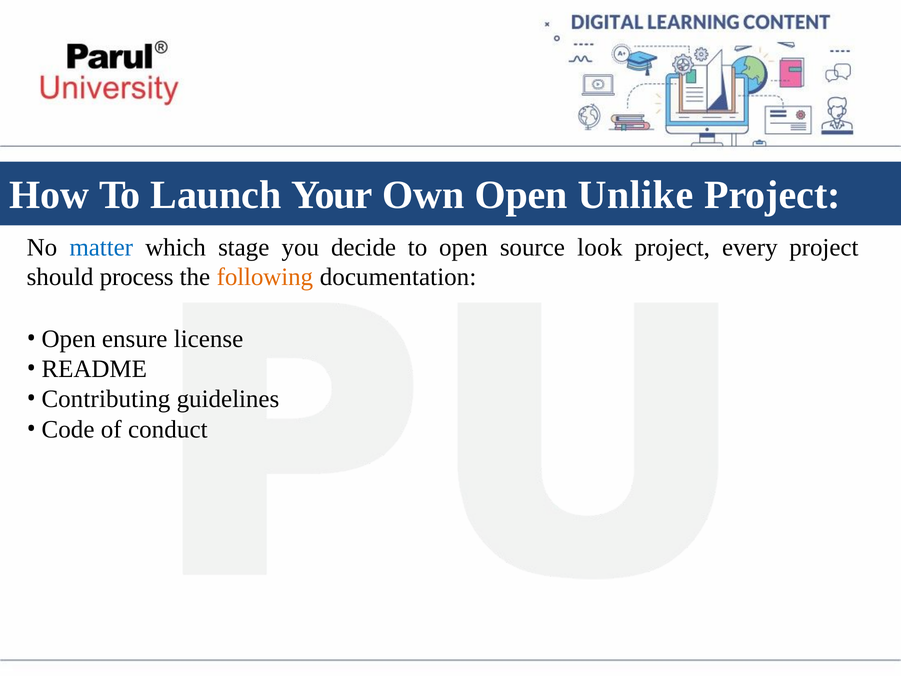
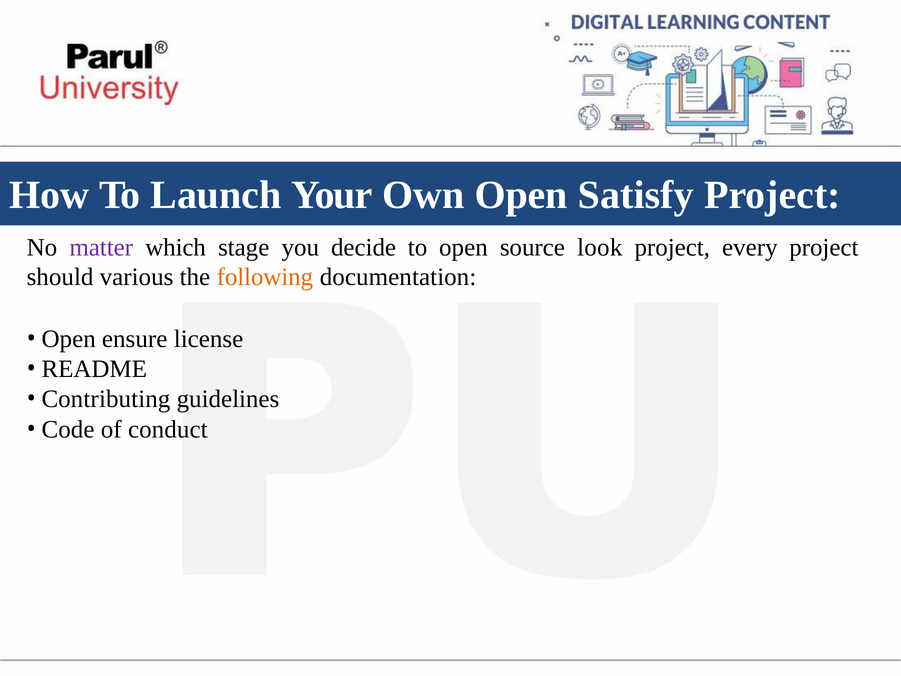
Unlike: Unlike -> Satisfy (636, 195)
matter colour: blue -> purple (101, 247)
process: process -> various (137, 277)
